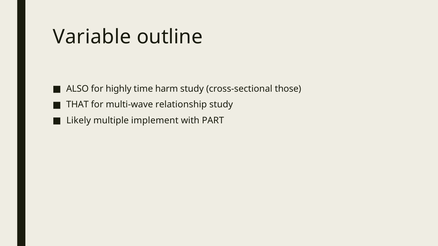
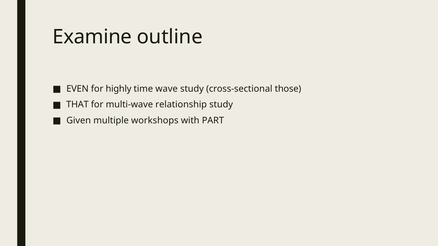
Variable: Variable -> Examine (92, 37)
ALSO: ALSO -> EVEN (77, 89)
harm: harm -> wave (167, 89)
Likely: Likely -> Given (79, 121)
implement: implement -> workshops (155, 121)
